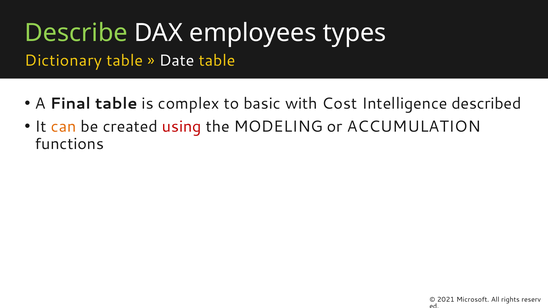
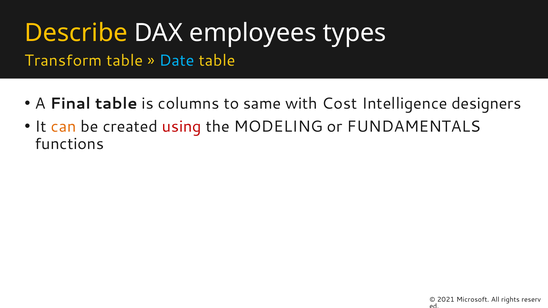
Describe colour: light green -> yellow (76, 33)
Dictionary: Dictionary -> Transform (63, 61)
Date colour: white -> light blue (177, 61)
complex: complex -> columns (189, 104)
basic: basic -> same (262, 104)
described: described -> designers (486, 104)
ACCUMULATION: ACCUMULATION -> FUNDAMENTALS (414, 127)
